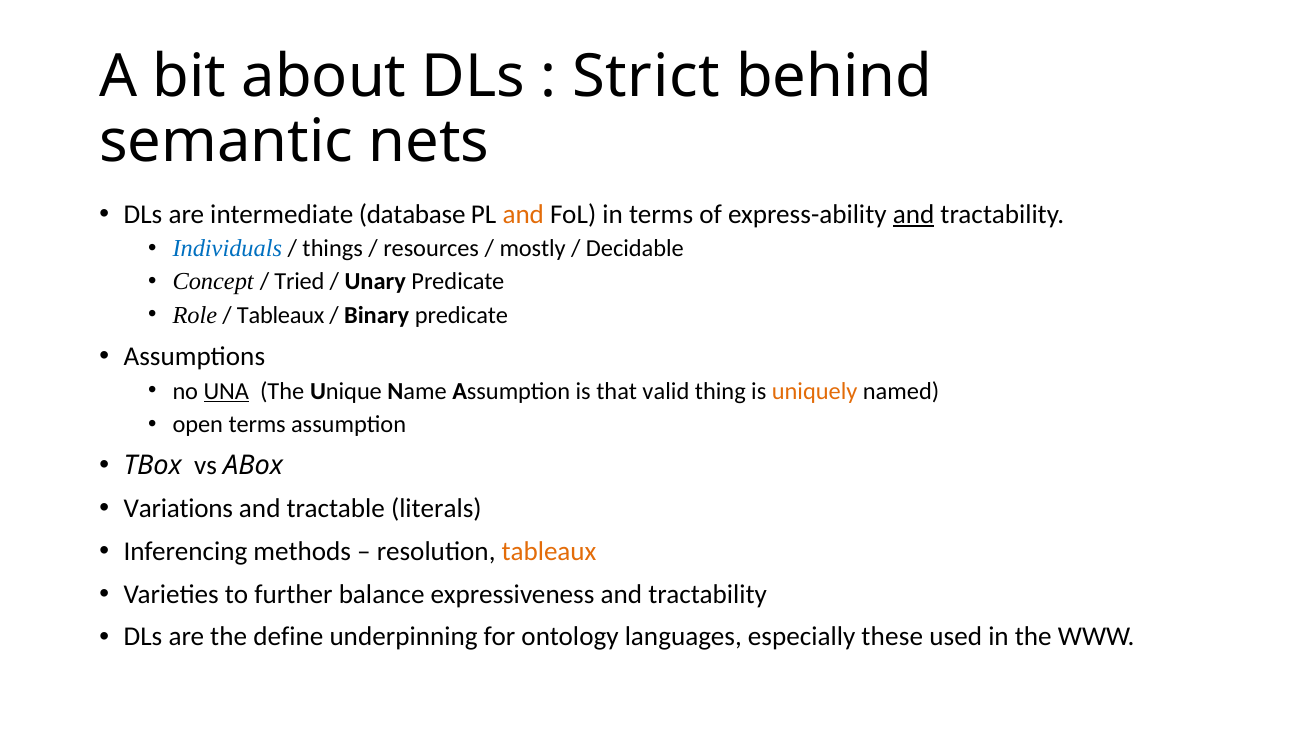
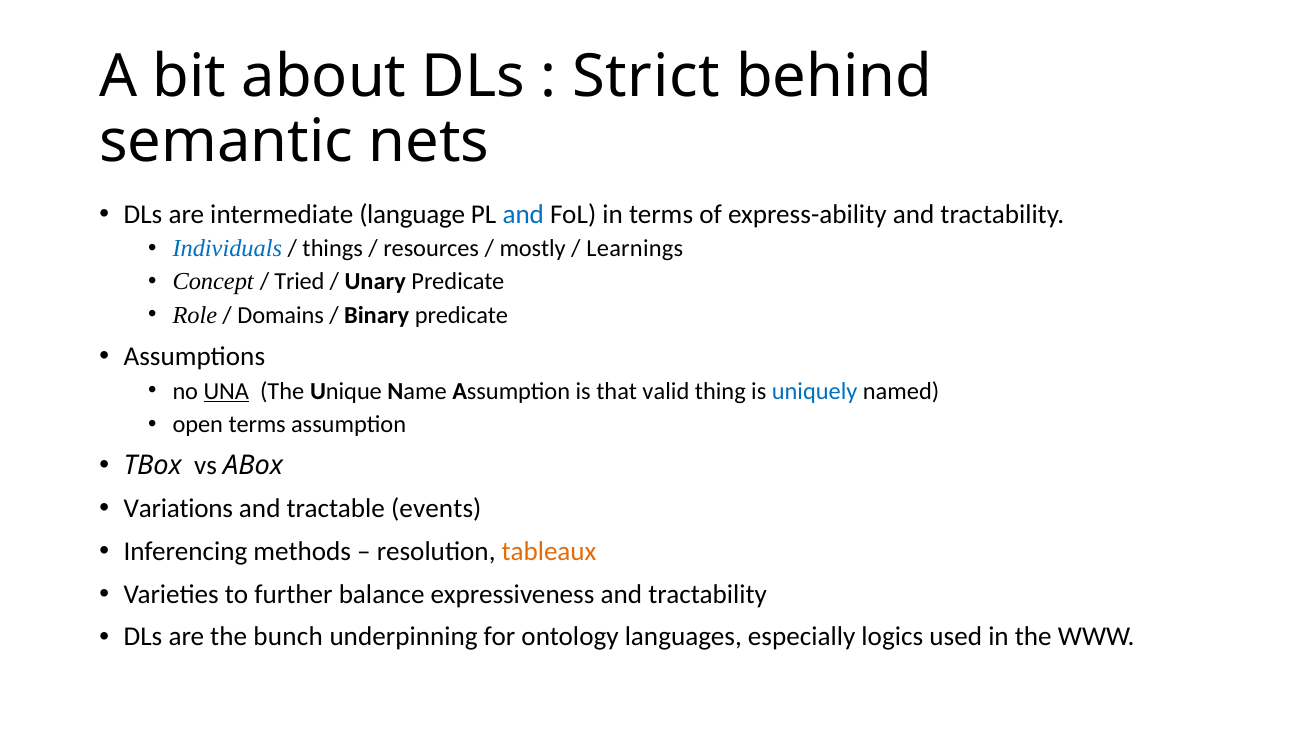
database: database -> language (412, 214)
and colour: orange -> blue (523, 214)
and underline: present -> none (914, 214)
Decidable: Decidable -> Learnings (635, 249)
Tableaux: Tableaux -> Domains (281, 315)
uniquely colour: orange -> blue (815, 391)
literals: literals -> events (436, 509)
define: define -> bunch (288, 637)
these: these -> logics (892, 637)
